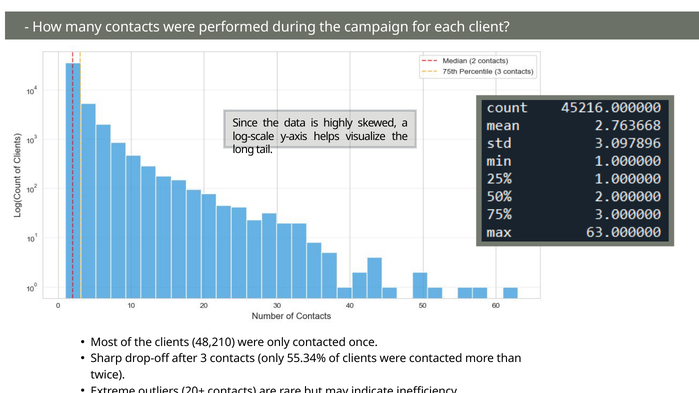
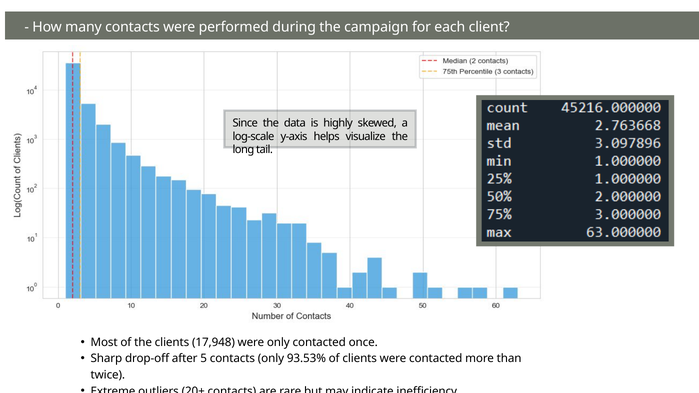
48,210: 48,210 -> 17,948 (213, 343)
3: 3 -> 5 (204, 359)
55.34%: 55.34% -> 93.53% (306, 359)
